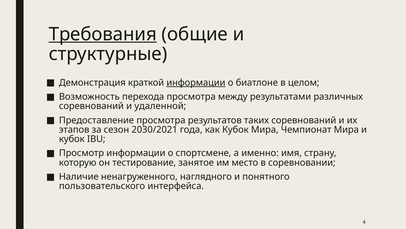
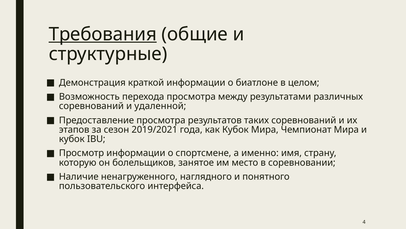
информации underline: present -> none (196, 82)
2030/2021: 2030/2021 -> 2019/2021 (155, 129)
тестирование: тестирование -> болельщиков (144, 162)
